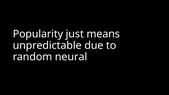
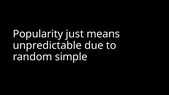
neural: neural -> simple (71, 57)
